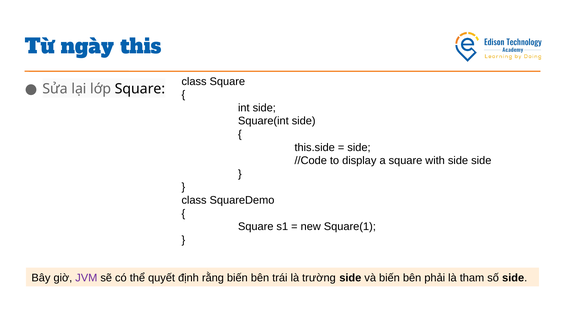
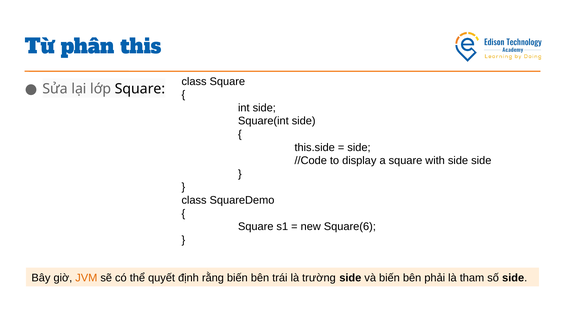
ngày: ngày -> phân (88, 47)
Square(1: Square(1 -> Square(6 (350, 226)
JVM colour: purple -> orange (86, 278)
